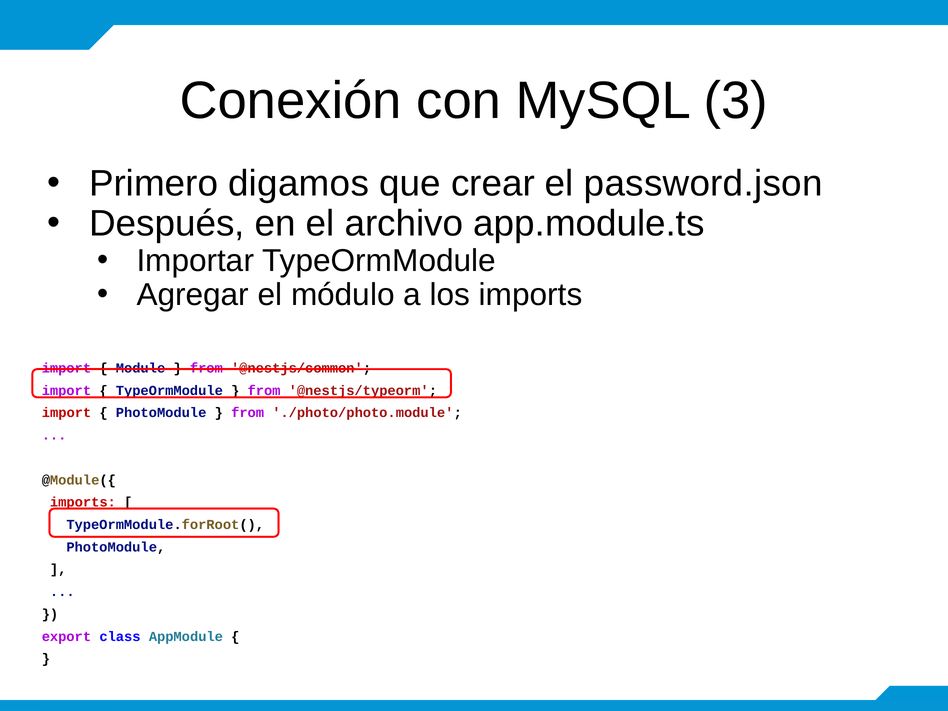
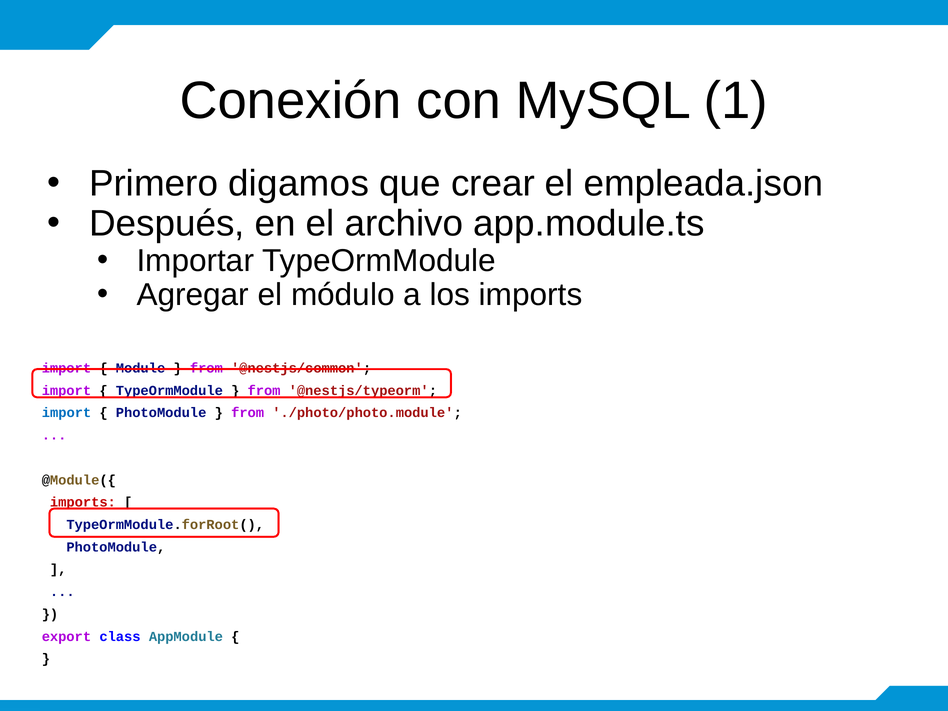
3: 3 -> 1 (736, 101)
password.json: password.json -> empleada.json (703, 184)
import colour: red -> blue (67, 413)
